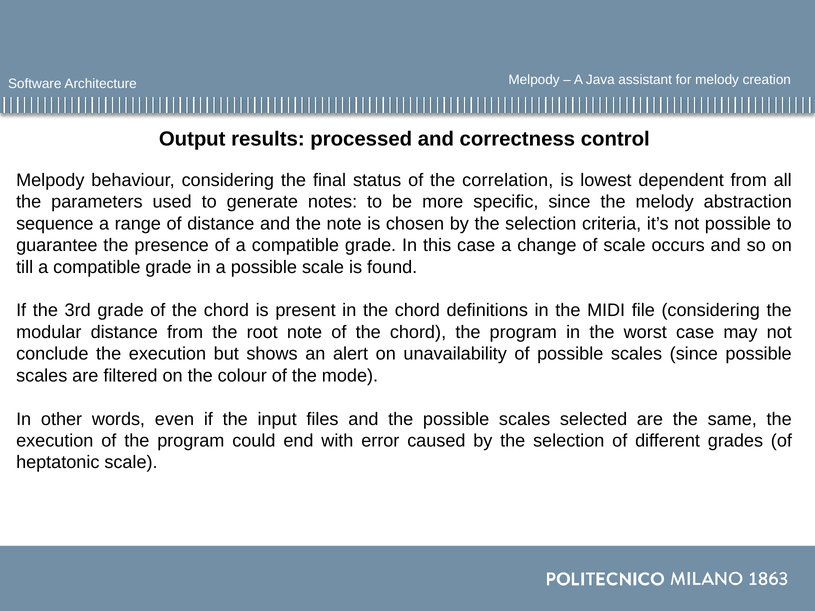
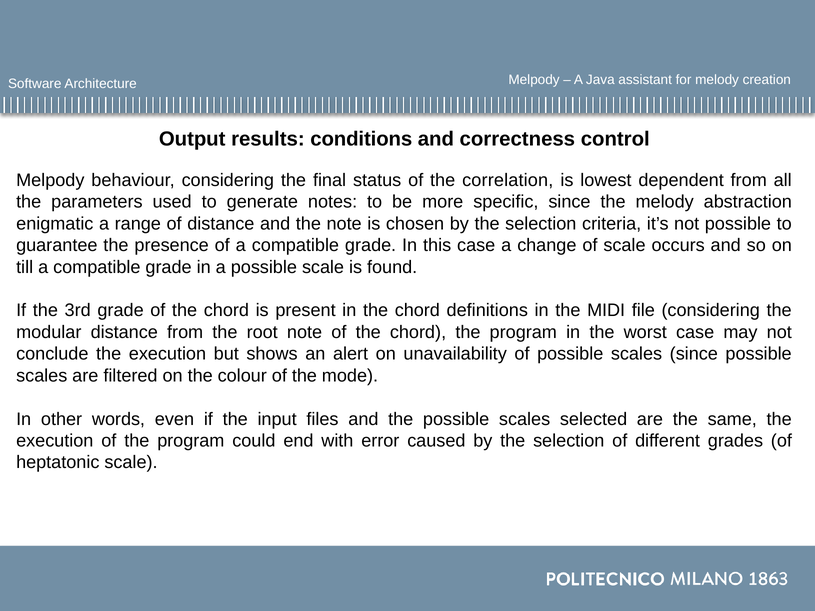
processed: processed -> conditions (361, 139)
sequence: sequence -> enigmatic (55, 224)
